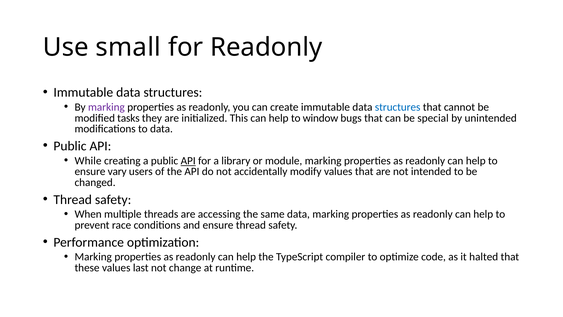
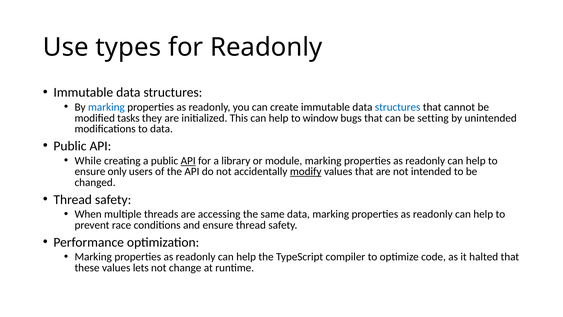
small: small -> types (128, 47)
marking colour: purple -> blue (106, 107)
special: special -> setting (433, 118)
vary: vary -> only (117, 171)
modify underline: none -> present (306, 171)
last: last -> lets (141, 268)
